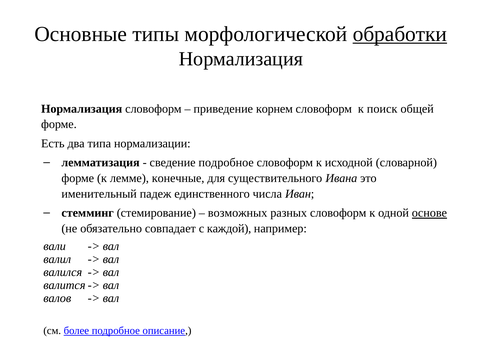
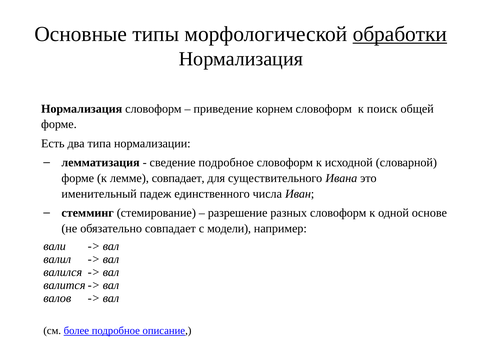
лемме конечные: конечные -> совпадает (178, 178)
возможных: возможных -> разрешение (238, 213)
основе underline: present -> none (429, 213)
каждой: каждой -> модели (229, 229)
